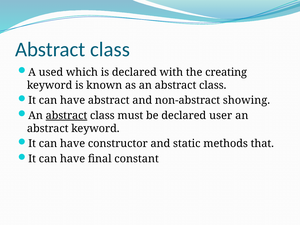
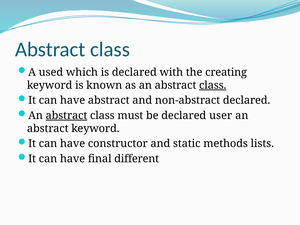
class underline: none -> present (213, 85)
non-abstract showing: showing -> declared (247, 100)
that: that -> lists (262, 144)
constant: constant -> different (137, 159)
